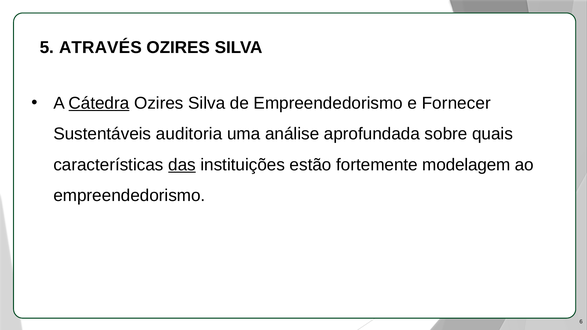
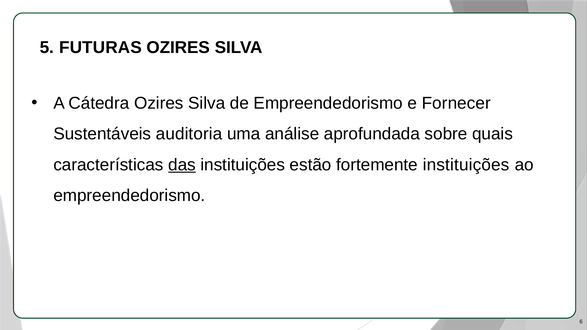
ATRAVÉS: ATRAVÉS -> FUTURAS (100, 48)
Cátedra underline: present -> none (99, 103)
fortemente modelagem: modelagem -> instituições (466, 165)
